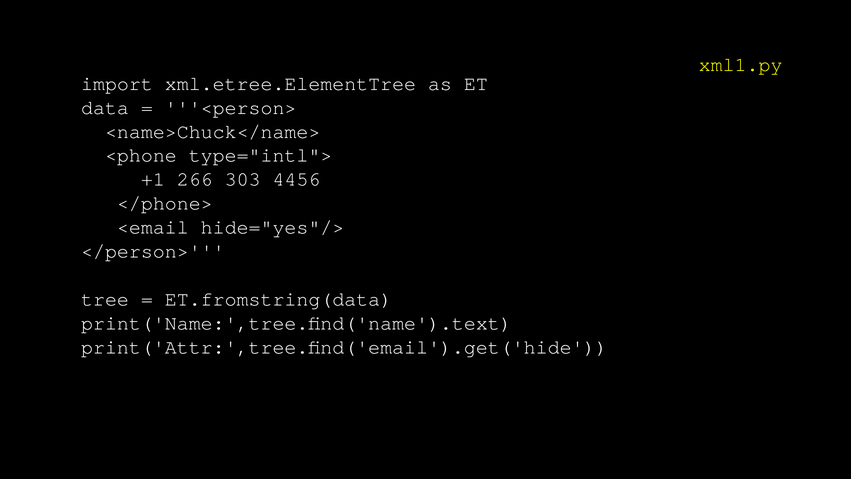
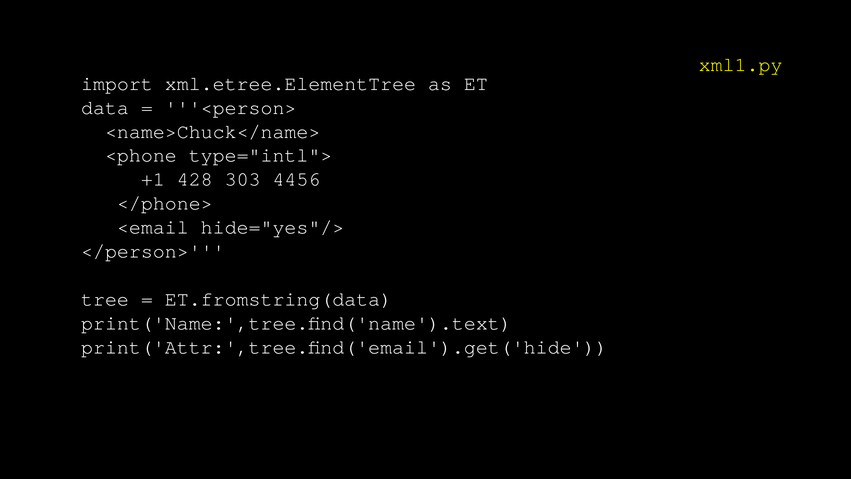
266: 266 -> 428 (195, 179)
